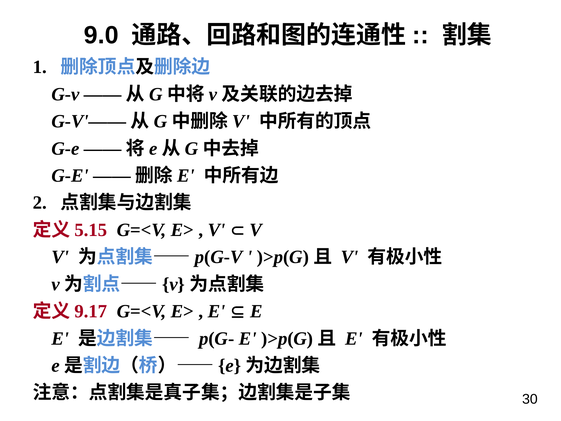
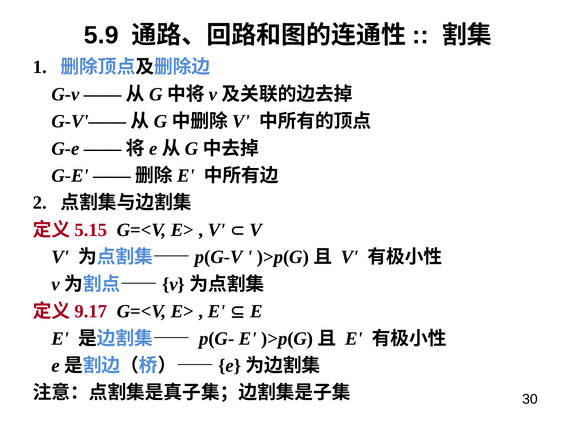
9.0: 9.0 -> 5.9 (101, 35)
